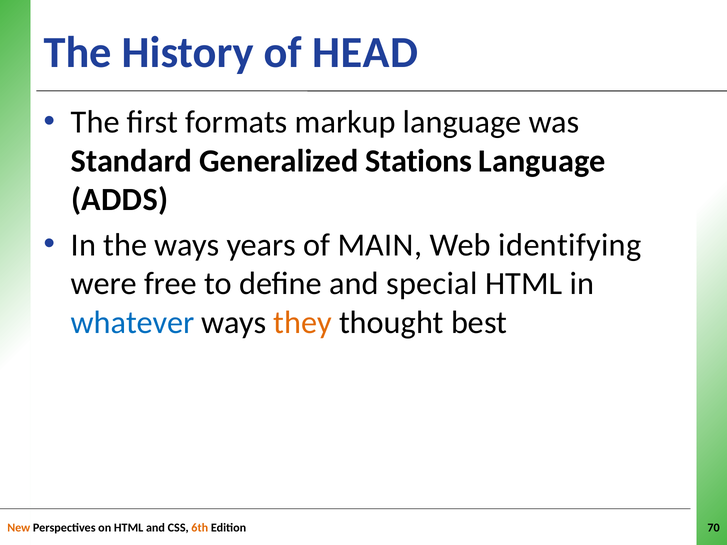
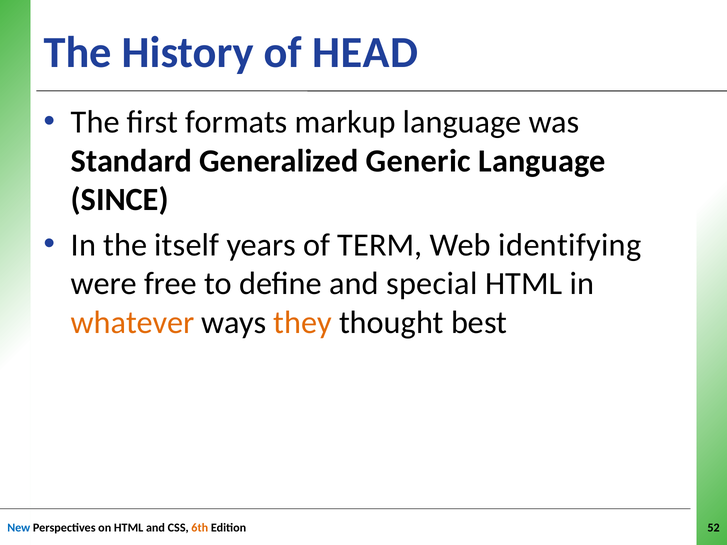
Stations: Stations -> Generic (418, 161)
ADDS: ADDS -> SINCE (120, 200)
the ways: ways -> itself (187, 245)
MAIN: MAIN -> TERM (380, 245)
whatever colour: blue -> orange (133, 323)
New colour: orange -> blue (19, 528)
70: 70 -> 52 (714, 528)
